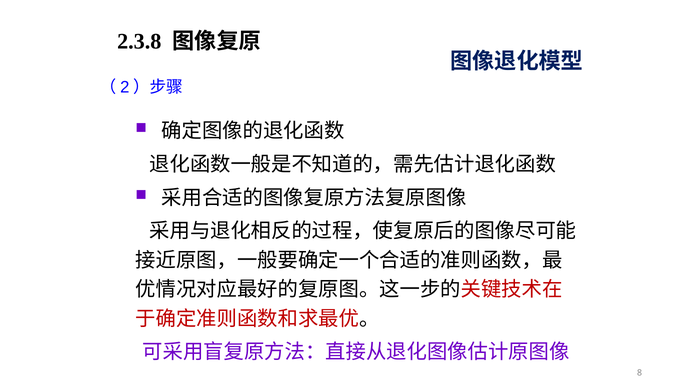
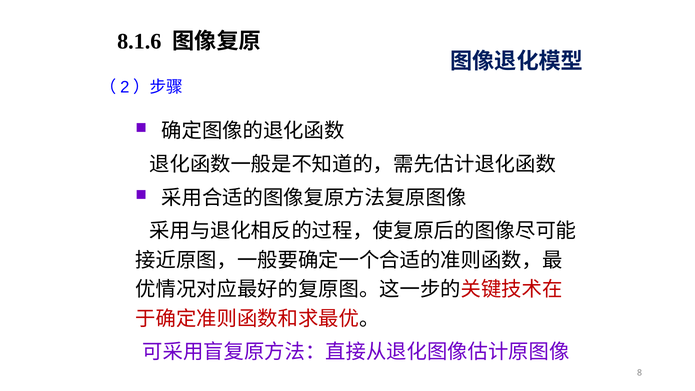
2.3.8: 2.3.8 -> 8.1.6 (139, 42)
